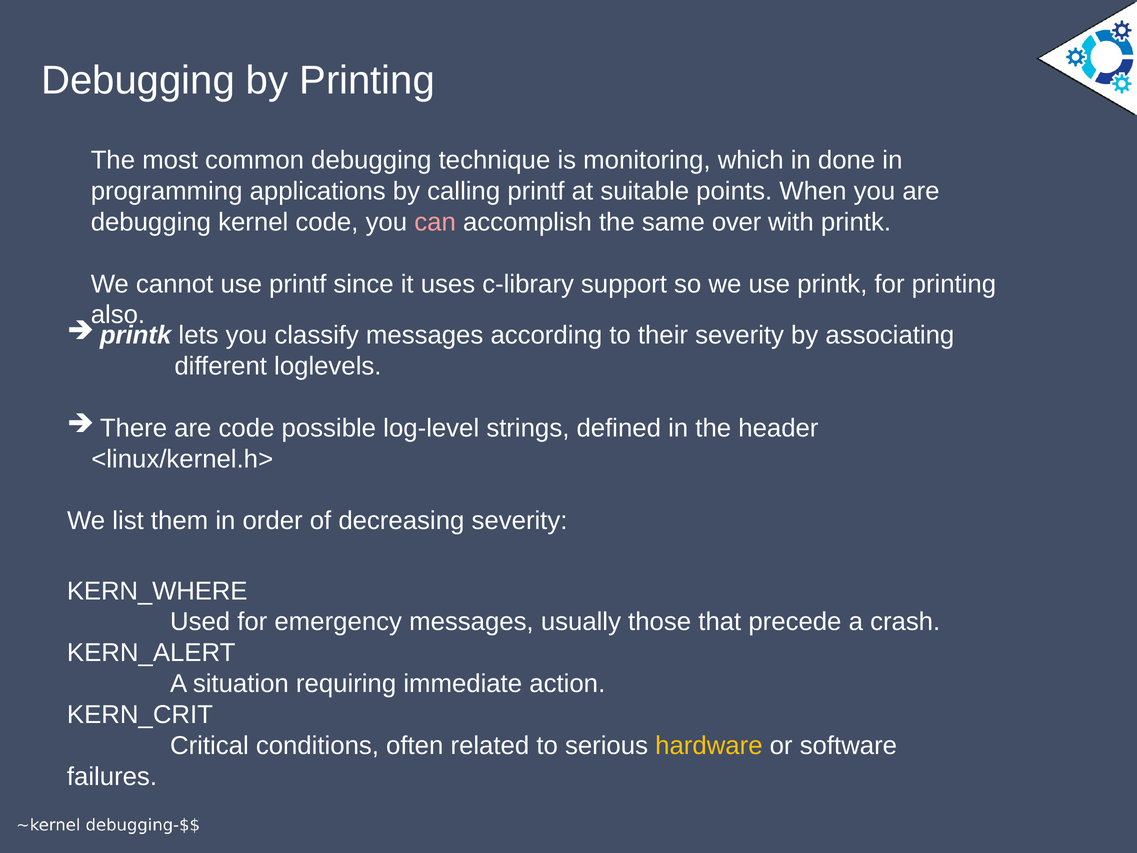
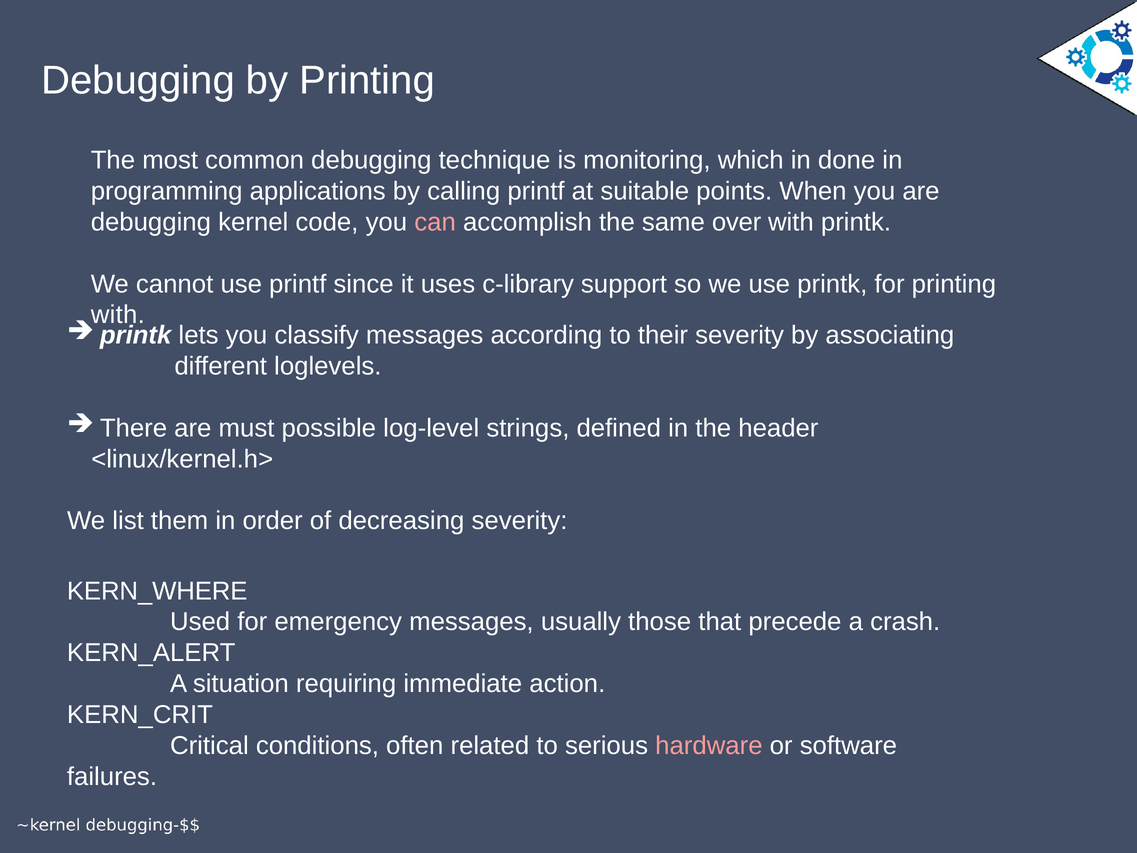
also: also -> with (118, 315)
are code: code -> must (246, 428)
hardware colour: yellow -> pink (709, 745)
